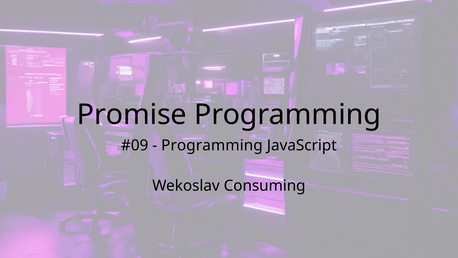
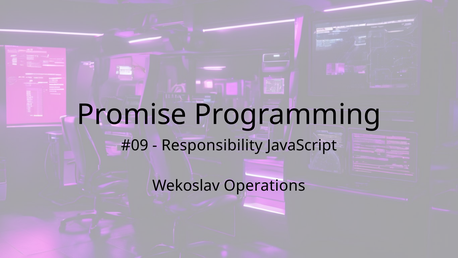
Programming: Programming -> Responsibility (212, 145)
Consuming: Consuming -> Operations (265, 185)
